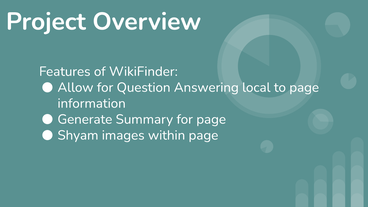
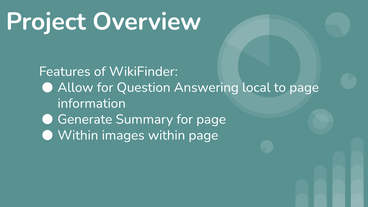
Shyam: Shyam -> Within (78, 135)
